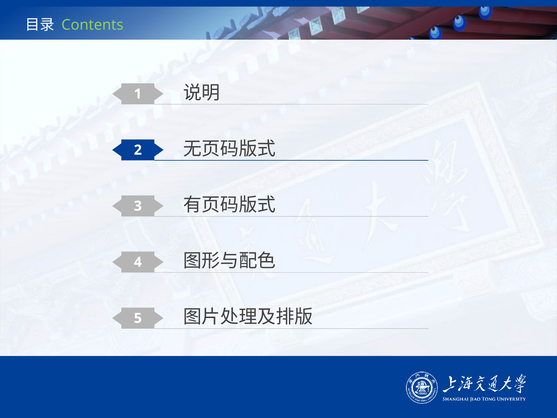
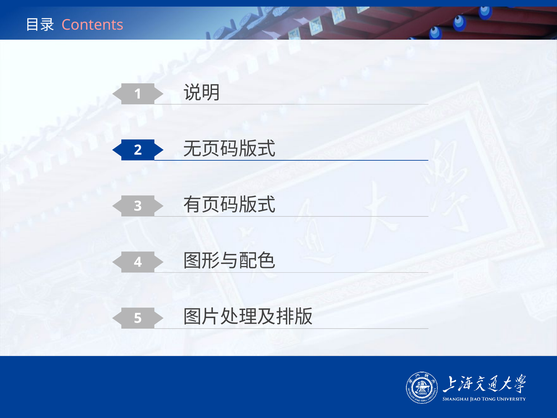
Contents colour: light green -> pink (92, 25)
